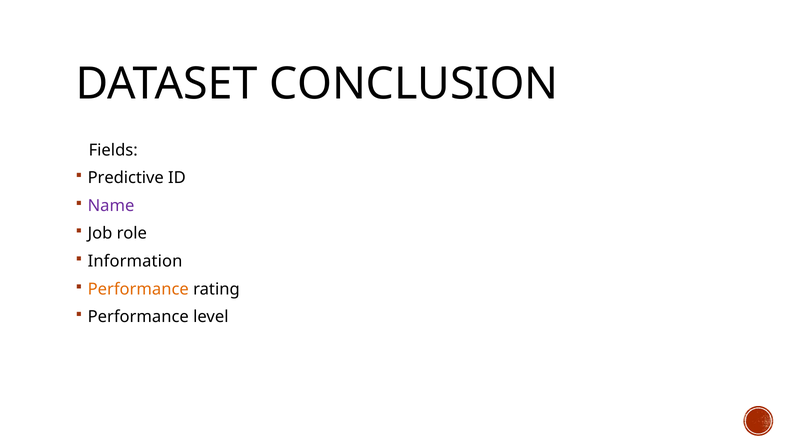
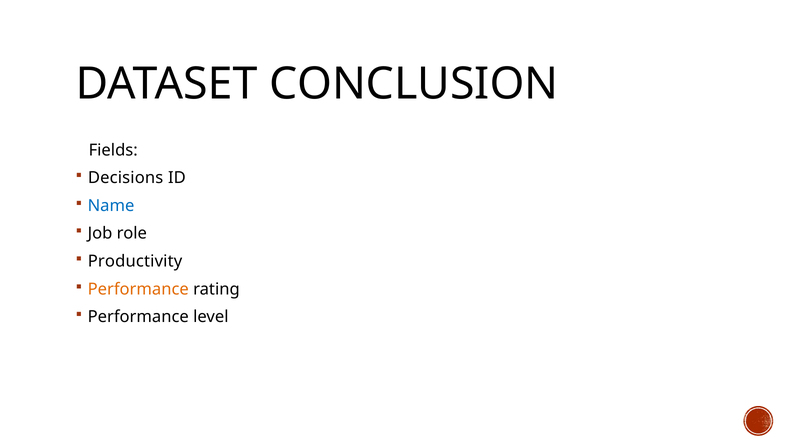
Predictive: Predictive -> Decisions (126, 178)
Name colour: purple -> blue (111, 206)
Information: Information -> Productivity (135, 261)
